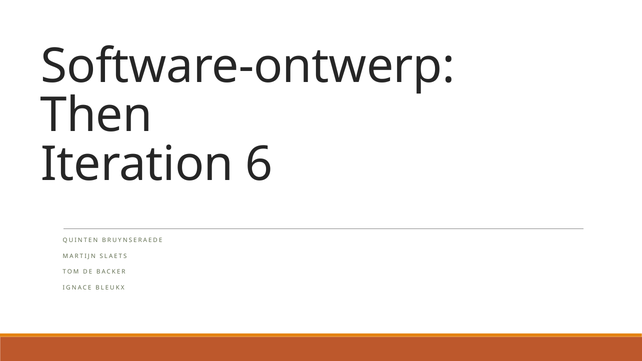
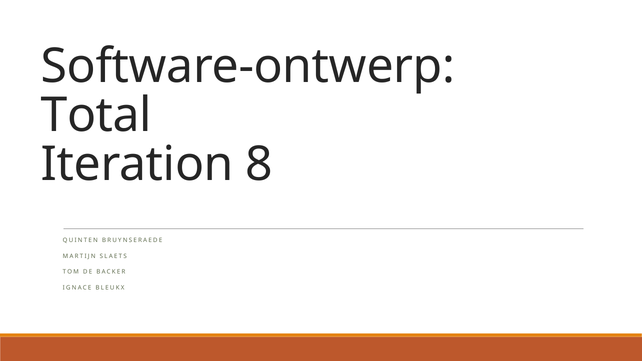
Then: Then -> Total (96, 115)
6: 6 -> 8 (259, 164)
